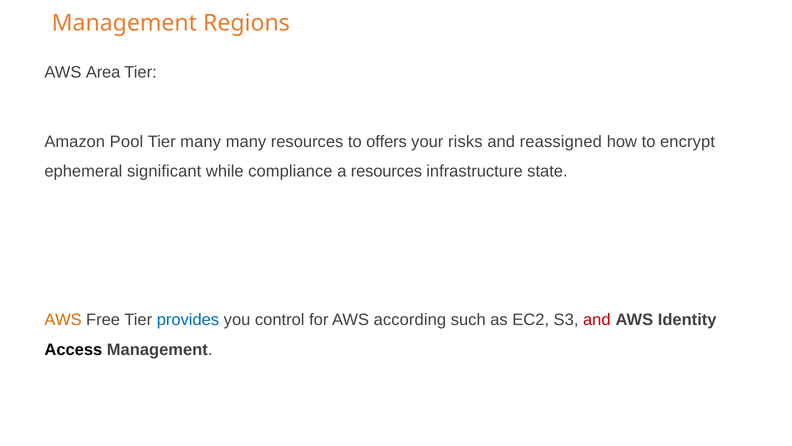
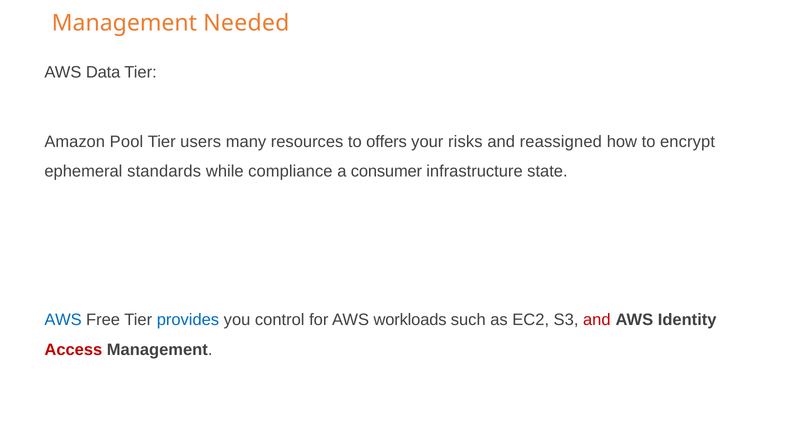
Regions: Regions -> Needed (246, 23)
Area: Area -> Data (103, 72)
Tier many: many -> users (201, 141)
significant: significant -> standards (164, 171)
a resources: resources -> consumer (386, 171)
AWS colour: orange -> blue (63, 320)
according: according -> workloads (410, 320)
Access colour: black -> red (73, 349)
